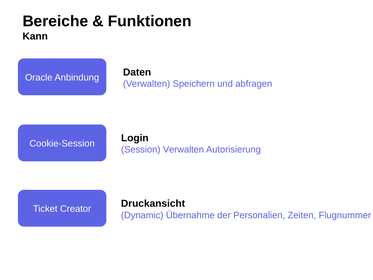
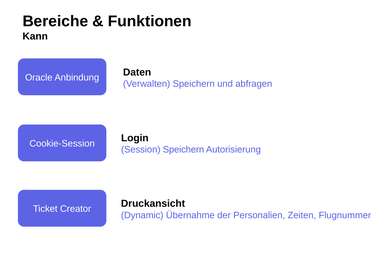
Session Verwalten: Verwalten -> Speichern (184, 149)
